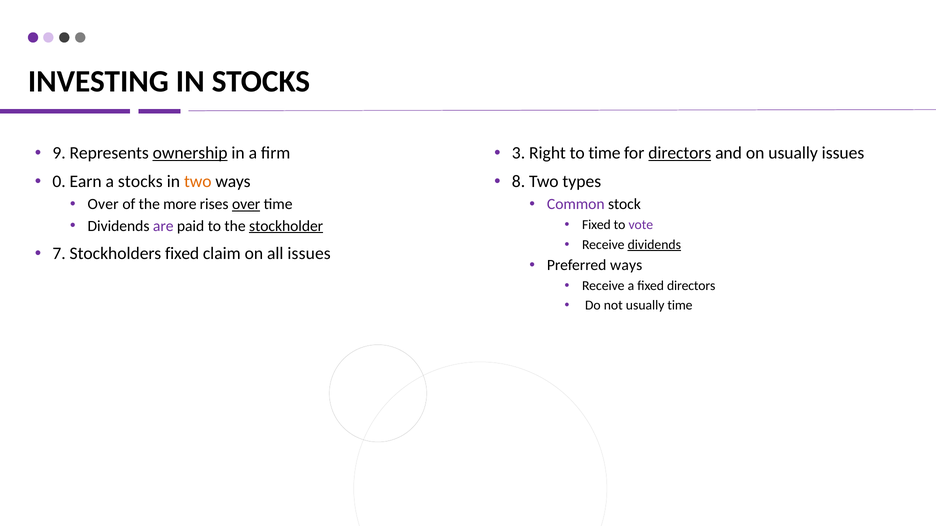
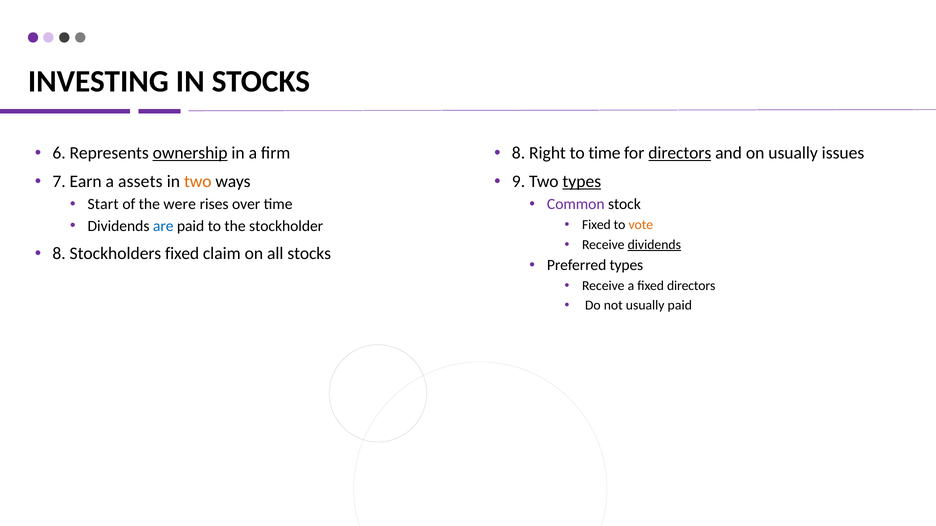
9: 9 -> 6 (59, 153)
3: 3 -> 8 (519, 153)
0: 0 -> 7 (59, 182)
a stocks: stocks -> assets (140, 182)
8: 8 -> 9 (519, 182)
types underline: none -> present (582, 182)
Over: Over -> Start (103, 205)
more: more -> were (180, 205)
over underline: present -> none (246, 205)
are colour: purple -> blue (163, 226)
stockholder underline: present -> none (286, 226)
vote colour: purple -> orange (641, 225)
7: 7 -> 8 (59, 254)
all issues: issues -> stocks (309, 254)
Preferred ways: ways -> types (626, 265)
usually time: time -> paid (680, 306)
